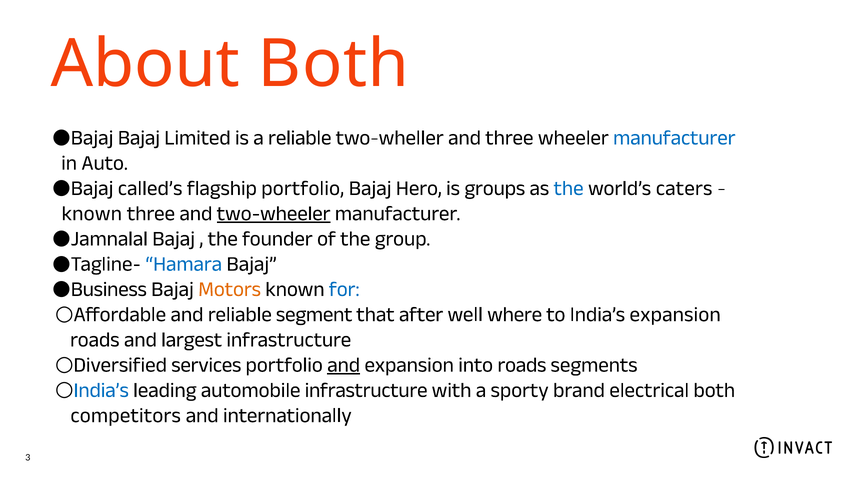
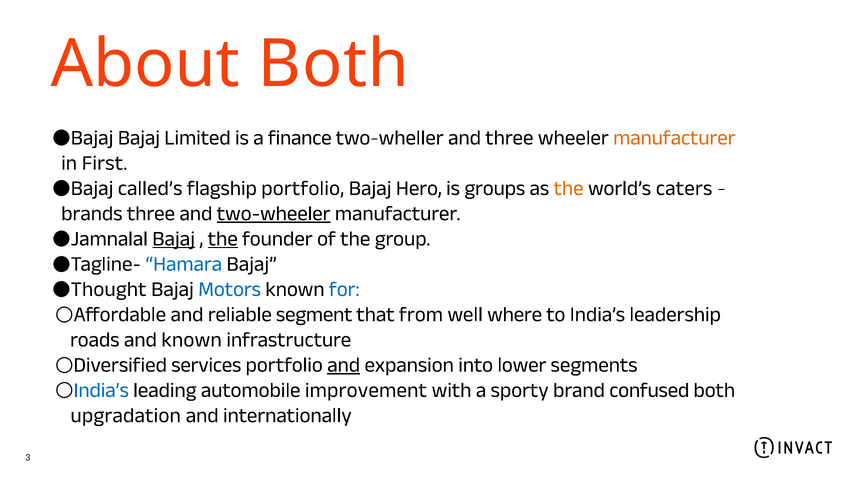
a reliable: reliable -> finance (300, 138)
manufacturer colour: blue -> orange (674, 138)
Auto: Auto -> First (104, 163)
the colour: blue -> orange (569, 188)
known: known -> brands (92, 213)
Bajaj underline: none -> present (174, 238)
the underline: none -> present (223, 238)
Business: Business -> Thought (109, 289)
Motors colour: orange -> blue (230, 289)
after: after -> from (421, 314)
India’s expansion: expansion -> leadership (675, 314)
and largest: largest -> known (192, 339)
into roads: roads -> lower (522, 365)
automobile infrastructure: infrastructure -> improvement (366, 390)
electrical: electrical -> confused (649, 390)
competitors: competitors -> upgradation (126, 415)
